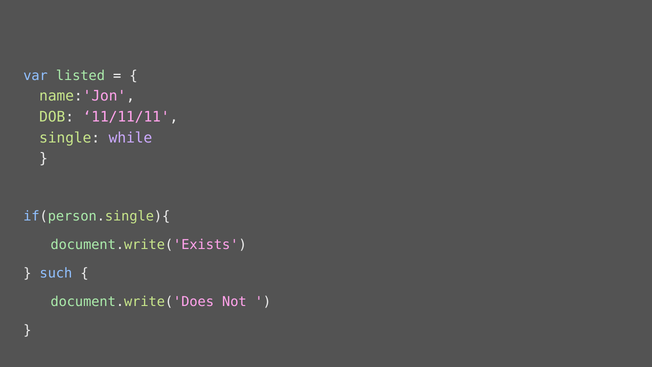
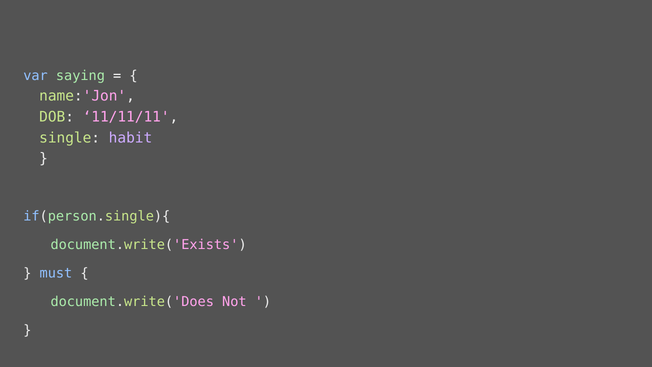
listed: listed -> saying (80, 76)
while: while -> habit (130, 138)
such: such -> must (56, 273)
